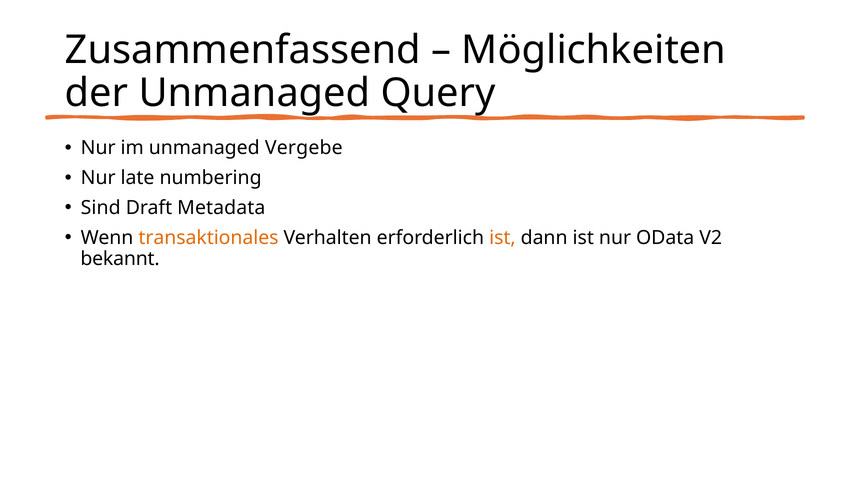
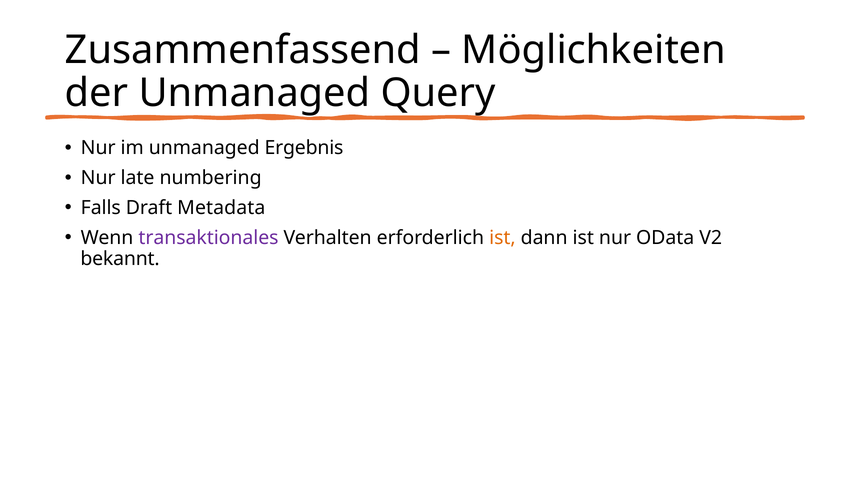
Vergebe: Vergebe -> Ergebnis (304, 148)
Sind: Sind -> Falls (101, 208)
transaktionales colour: orange -> purple (209, 238)
